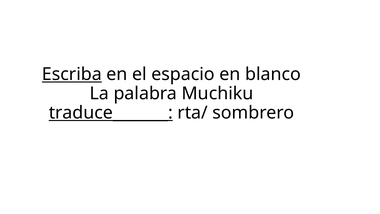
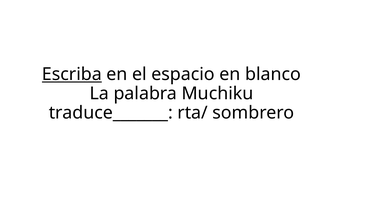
traduce_______ underline: present -> none (111, 113)
